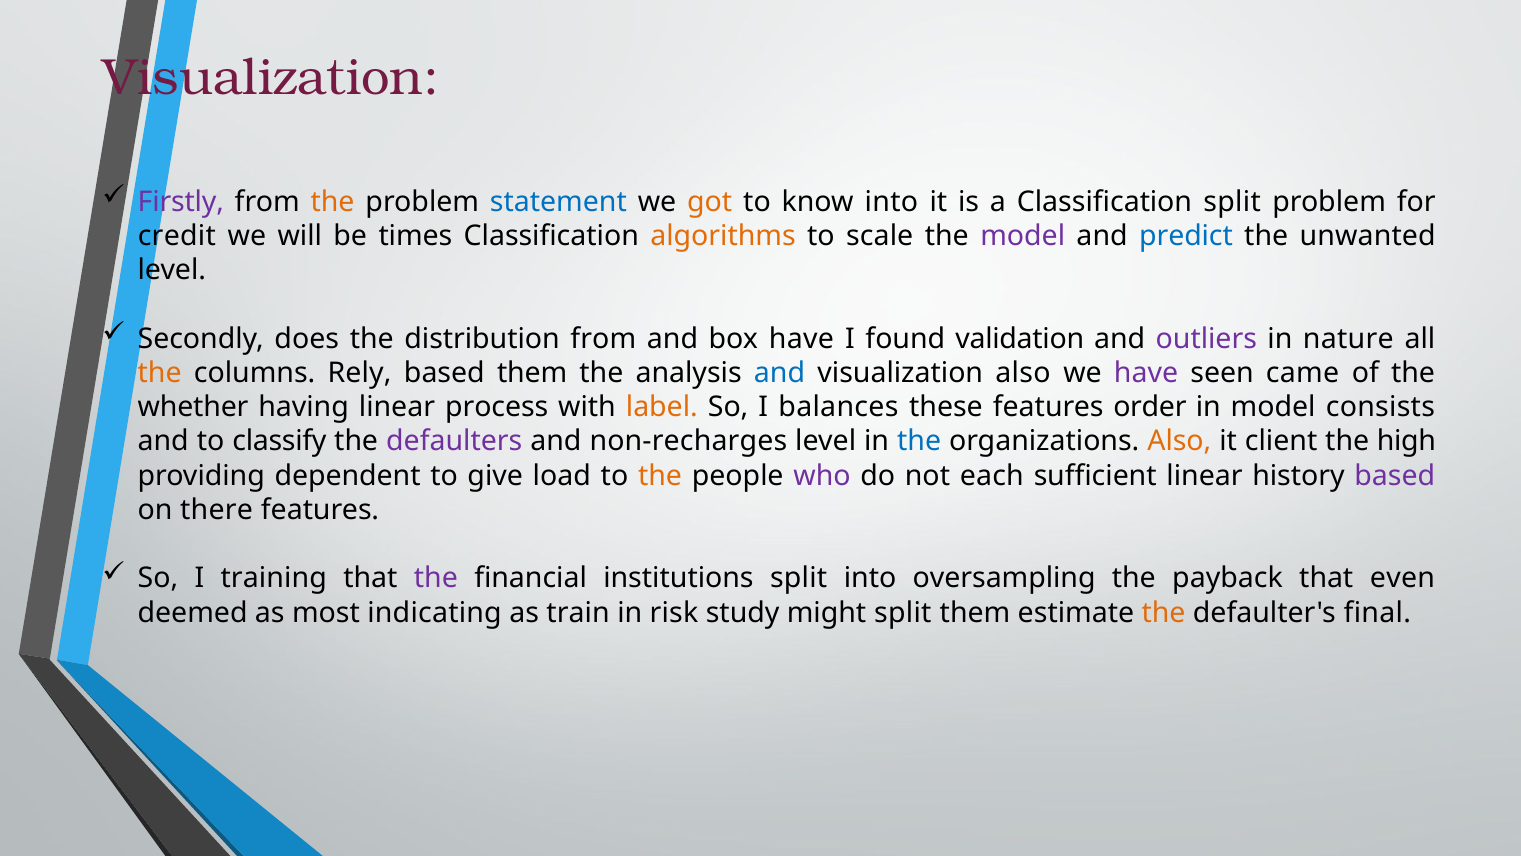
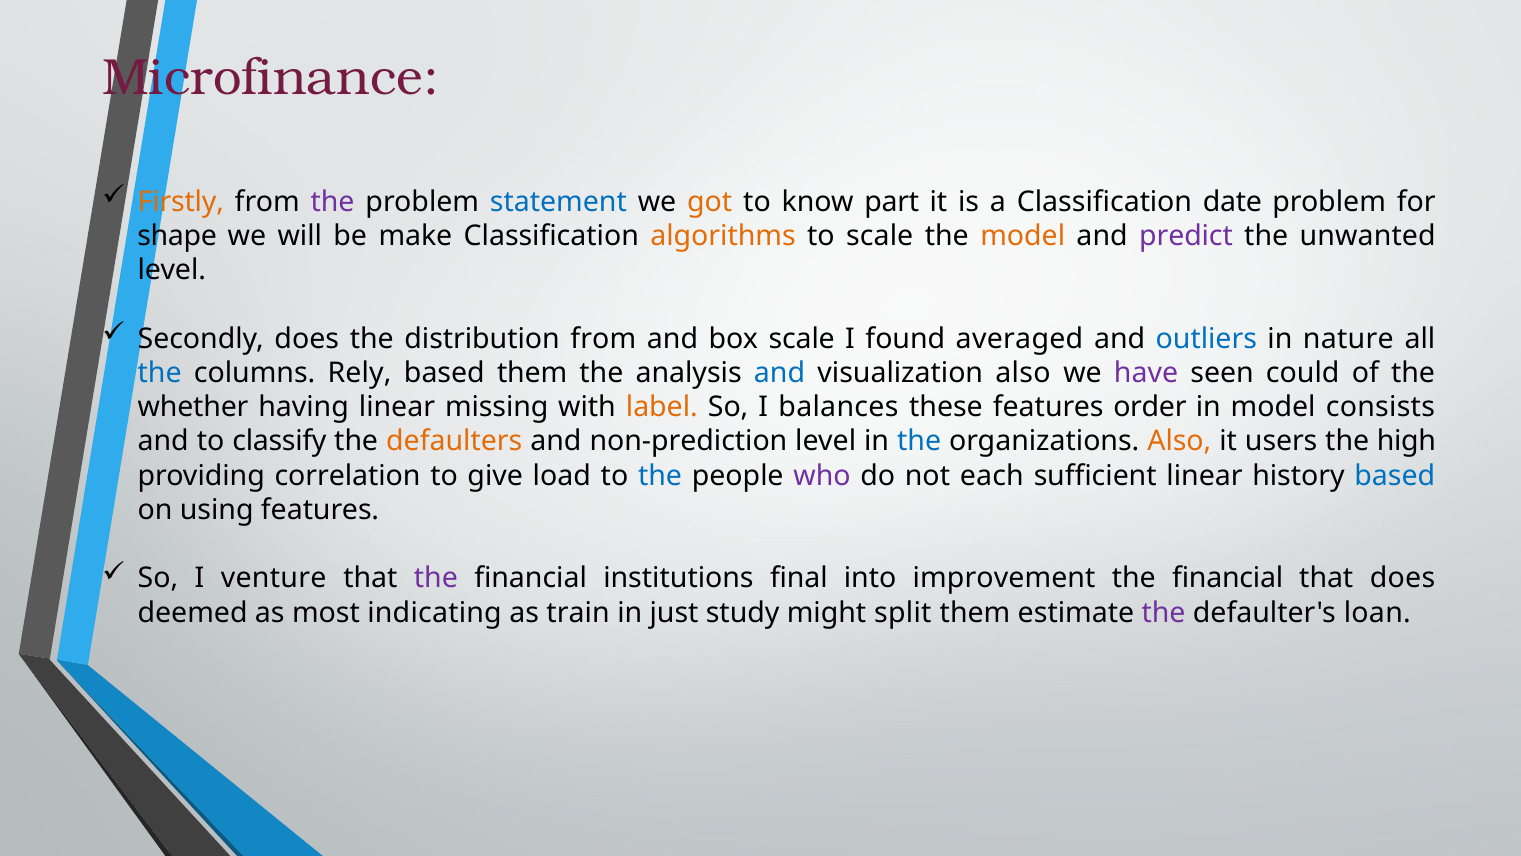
Visualization: Visualization -> Microfinance (271, 78)
Firstly colour: purple -> orange (181, 202)
the colour: orange -> purple (333, 202)
know into: into -> part (892, 202)
Classification split: split -> date (1232, 202)
credit: credit -> shape (177, 236)
times: times -> make (415, 236)
model colour: purple -> orange (1023, 236)
predict colour: blue -> purple (1186, 236)
box have: have -> scale (802, 339)
validation: validation -> averaged (1020, 339)
outliers colour: purple -> blue (1206, 339)
the colour: orange -> blue (160, 373)
came: came -> could (1303, 373)
process: process -> missing (497, 407)
defaulters colour: purple -> orange (454, 441)
non-recharges: non-recharges -> non-prediction (688, 441)
client: client -> users (1281, 441)
dependent: dependent -> correlation (348, 475)
the colour: orange -> blue (660, 475)
based colour: purple -> blue (1395, 475)
there: there -> using (217, 510)
training: training -> venture (274, 578)
institutions split: split -> final (799, 578)
oversampling: oversampling -> improvement (1004, 578)
payback: payback -> financial (1228, 578)
that even: even -> does (1403, 578)
risk: risk -> just (674, 612)
the colour: orange -> purple (1164, 612)
final: final -> loan (1377, 612)
